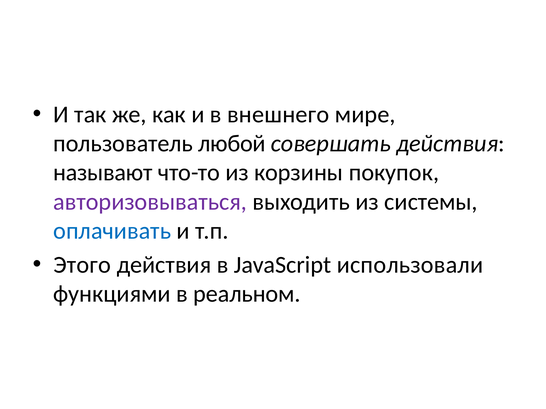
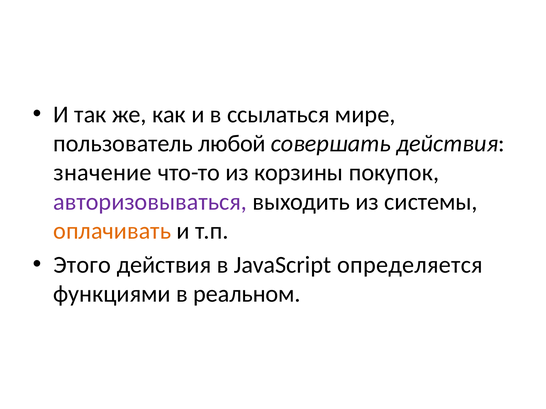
внешнего: внешнего -> ссылаться (278, 115)
называют: называют -> значение (103, 173)
оплачивать colour: blue -> orange (112, 231)
использовали: использовали -> определяется (410, 265)
